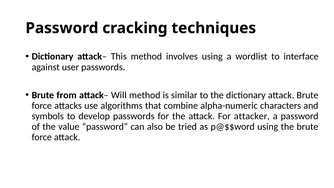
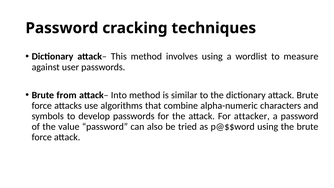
interface: interface -> measure (301, 56)
Will: Will -> Into (119, 95)
